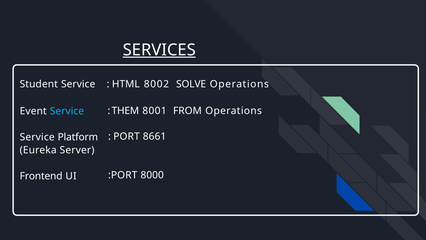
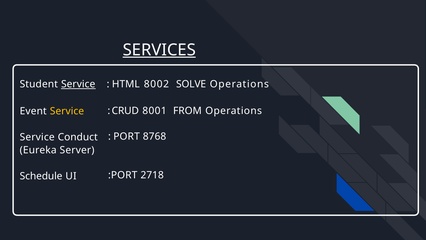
Service underline: none -> present (78, 84)
THEM: THEM -> CRUD (125, 111)
Service colour: light blue -> yellow (67, 111)
8661: 8661 -> 8768 (155, 136)
Platform: Platform -> Conduct (78, 137)
8000: 8000 -> 2718 (152, 175)
Frontend: Frontend -> Schedule (41, 176)
